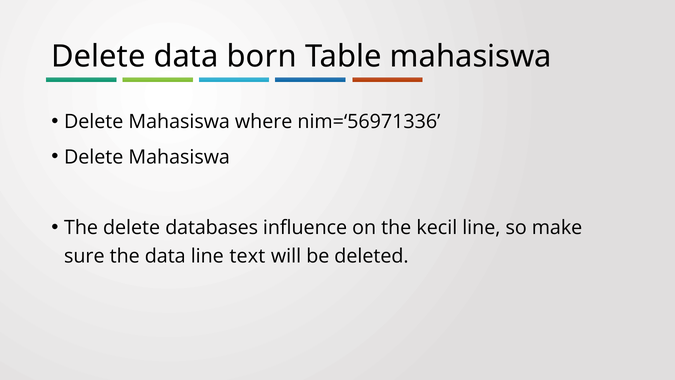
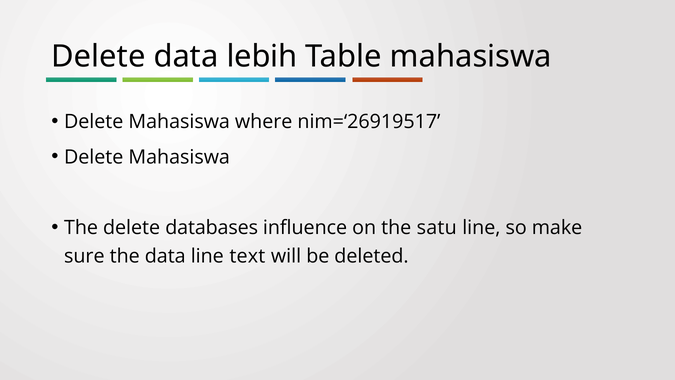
born: born -> lebih (262, 57)
nim=‘56971336: nim=‘56971336 -> nim=‘26919517 (369, 122)
kecil: kecil -> satu (437, 228)
